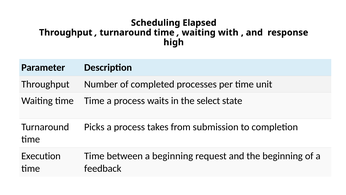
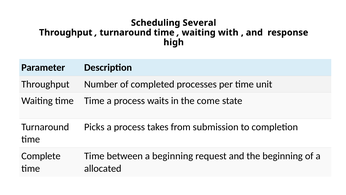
Elapsed: Elapsed -> Several (199, 23)
select: select -> come (208, 101)
Execution: Execution -> Complete (41, 156)
feedback: feedback -> allocated (103, 168)
